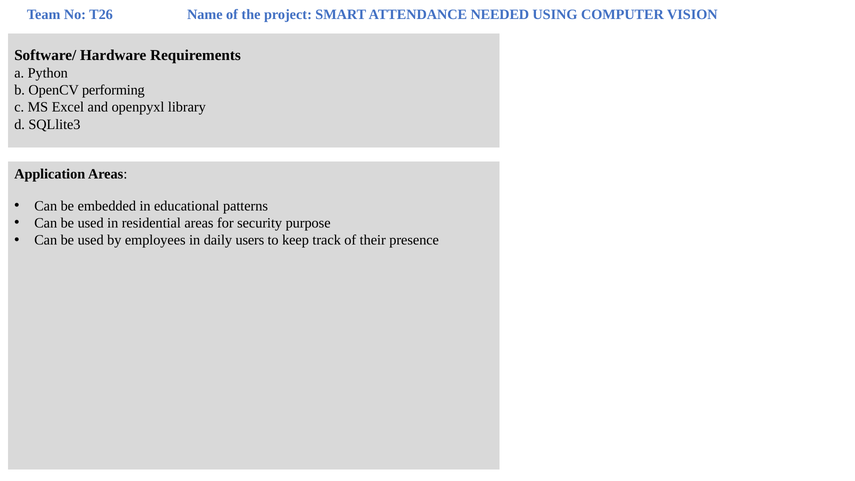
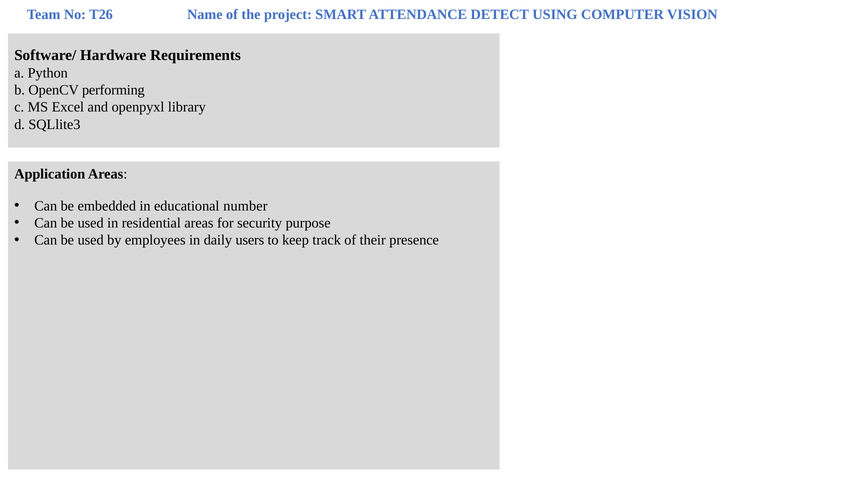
NEEDED: NEEDED -> DETECT (500, 14)
patterns: patterns -> number (245, 206)
